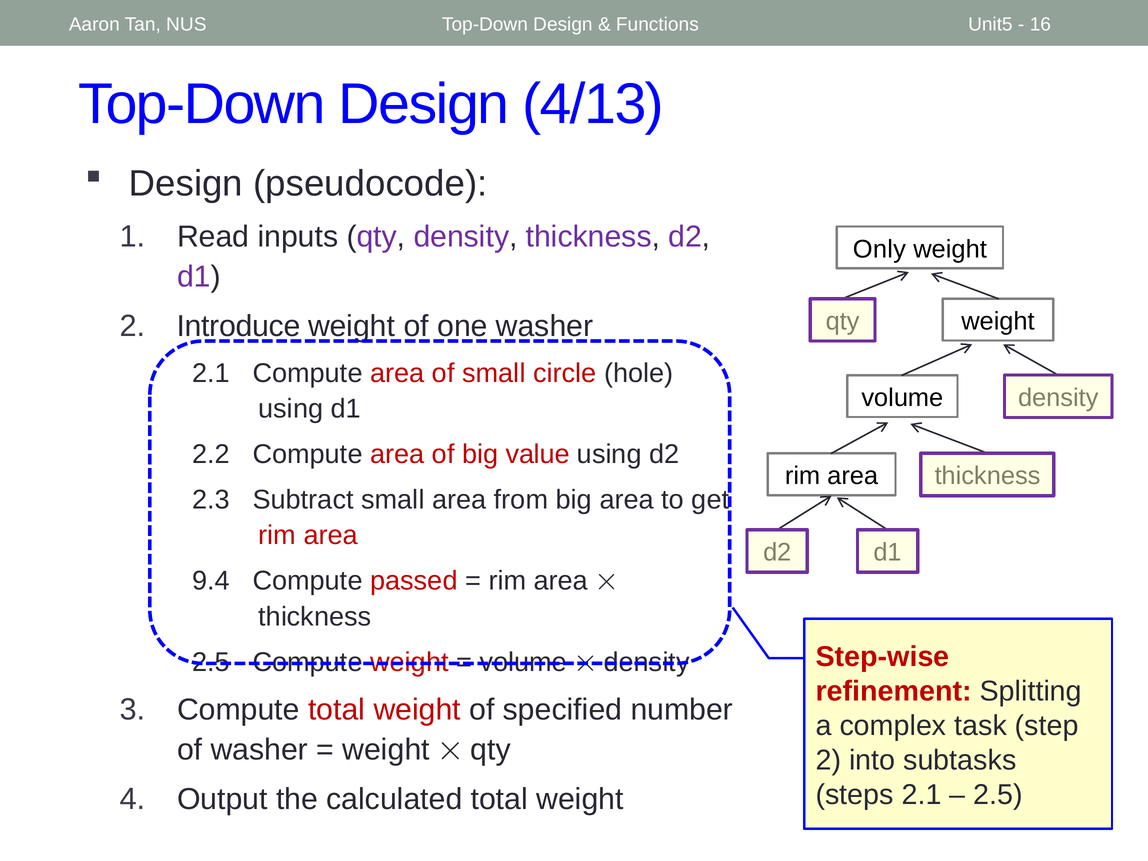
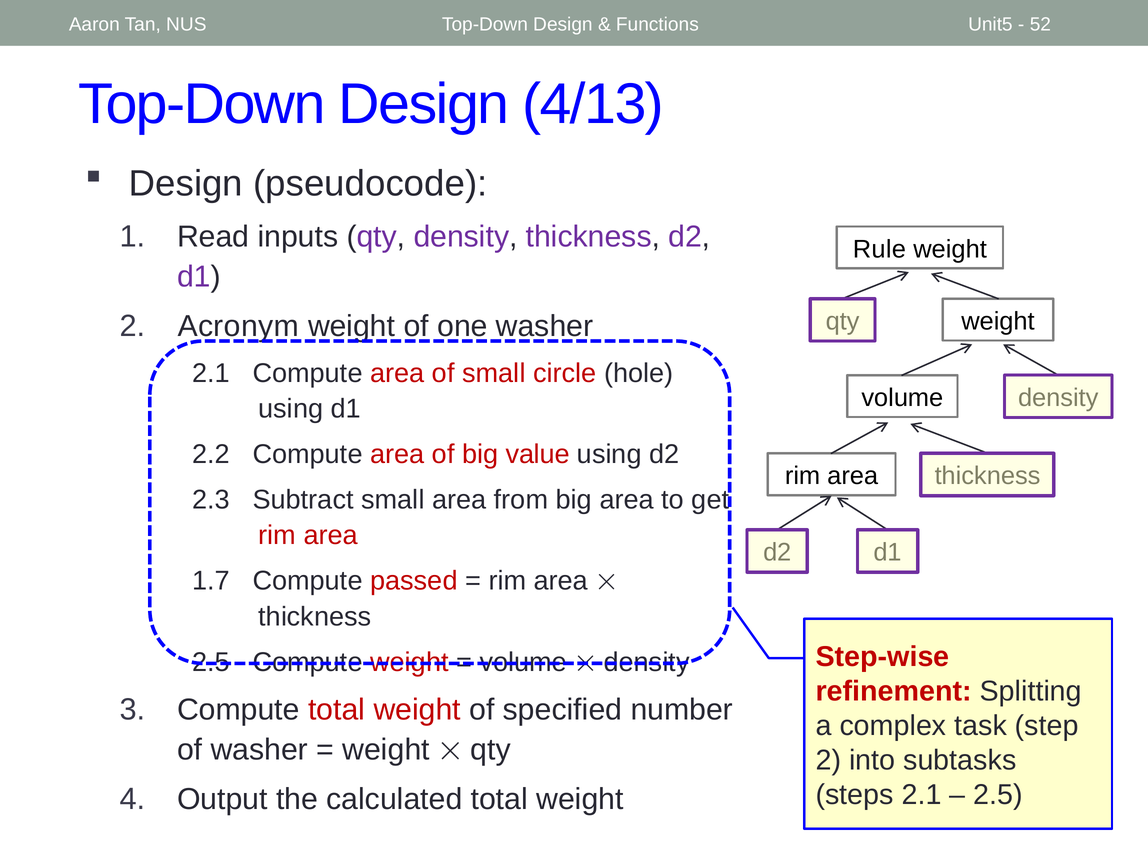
16: 16 -> 52 (1040, 24)
Only: Only -> Rule (879, 249)
Introduce: Introduce -> Acronym (238, 326)
9.4: 9.4 -> 1.7 (211, 581)
